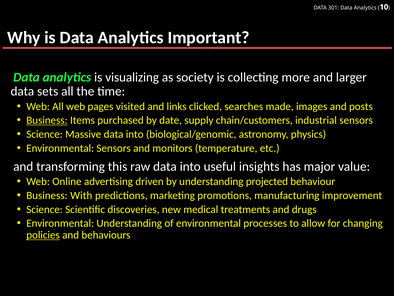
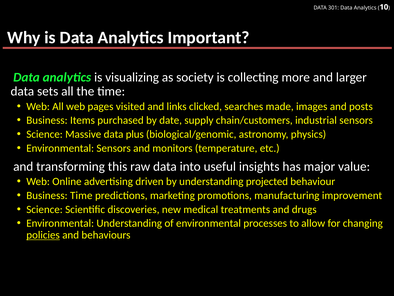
Business underline: present -> none (47, 120)
Massive data into: into -> plus (135, 134)
Business With: With -> Time (81, 195)
